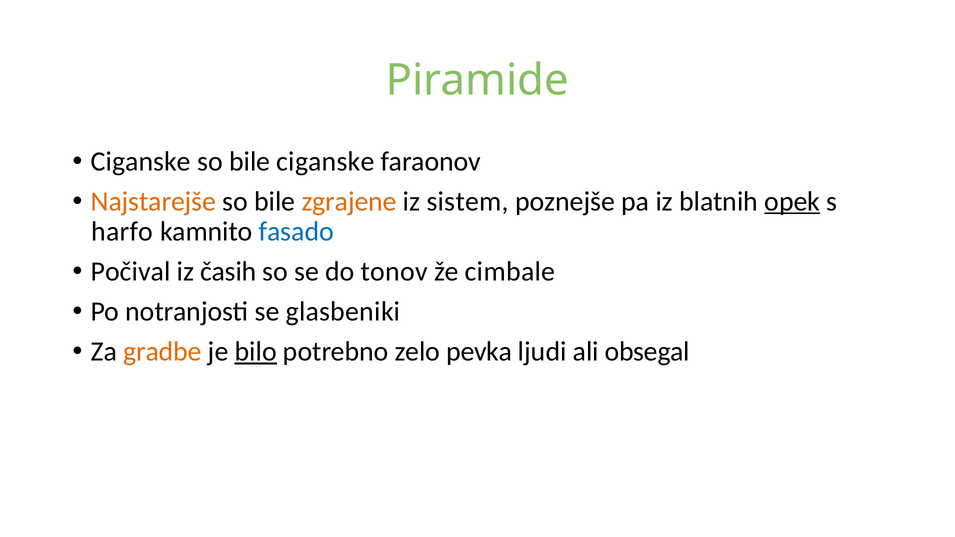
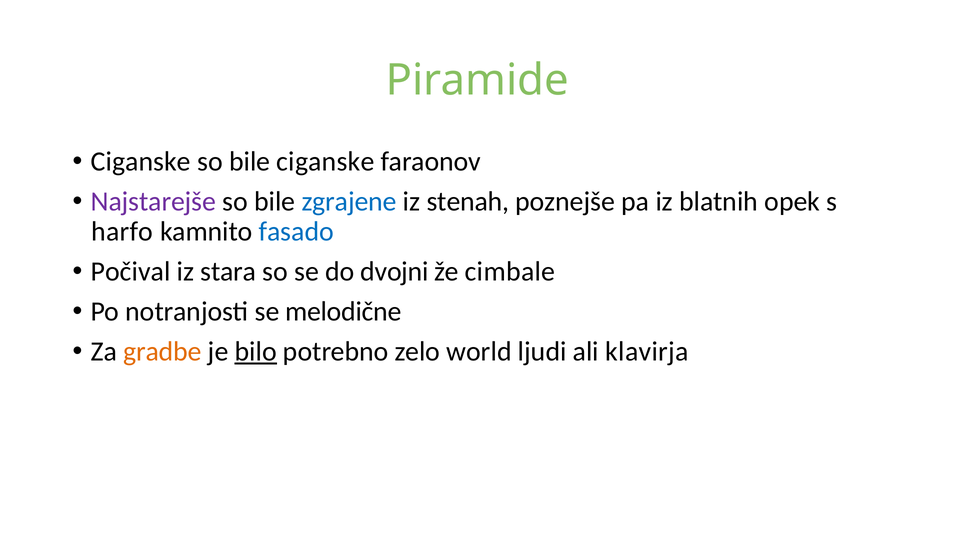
Najstarejše colour: orange -> purple (153, 202)
zgrajene colour: orange -> blue (349, 202)
sistem: sistem -> stenah (468, 202)
opek underline: present -> none (792, 202)
časih: časih -> stara (228, 272)
tonov: tonov -> dvojni (394, 272)
glasbeniki: glasbeniki -> melodične (343, 312)
pevka: pevka -> world (479, 352)
obsegal: obsegal -> klavirja (647, 352)
